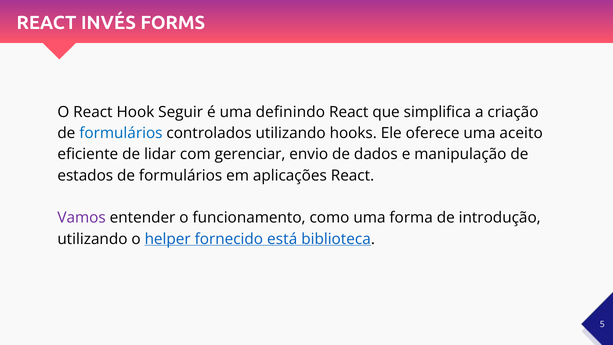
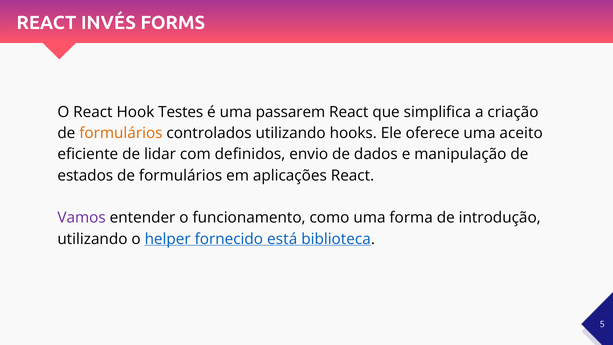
Seguir: Seguir -> Testes (181, 112)
definindo: definindo -> passarem (290, 112)
formulários colour: blue -> orange (121, 133)
gerenciar: gerenciar -> definidos (250, 154)
